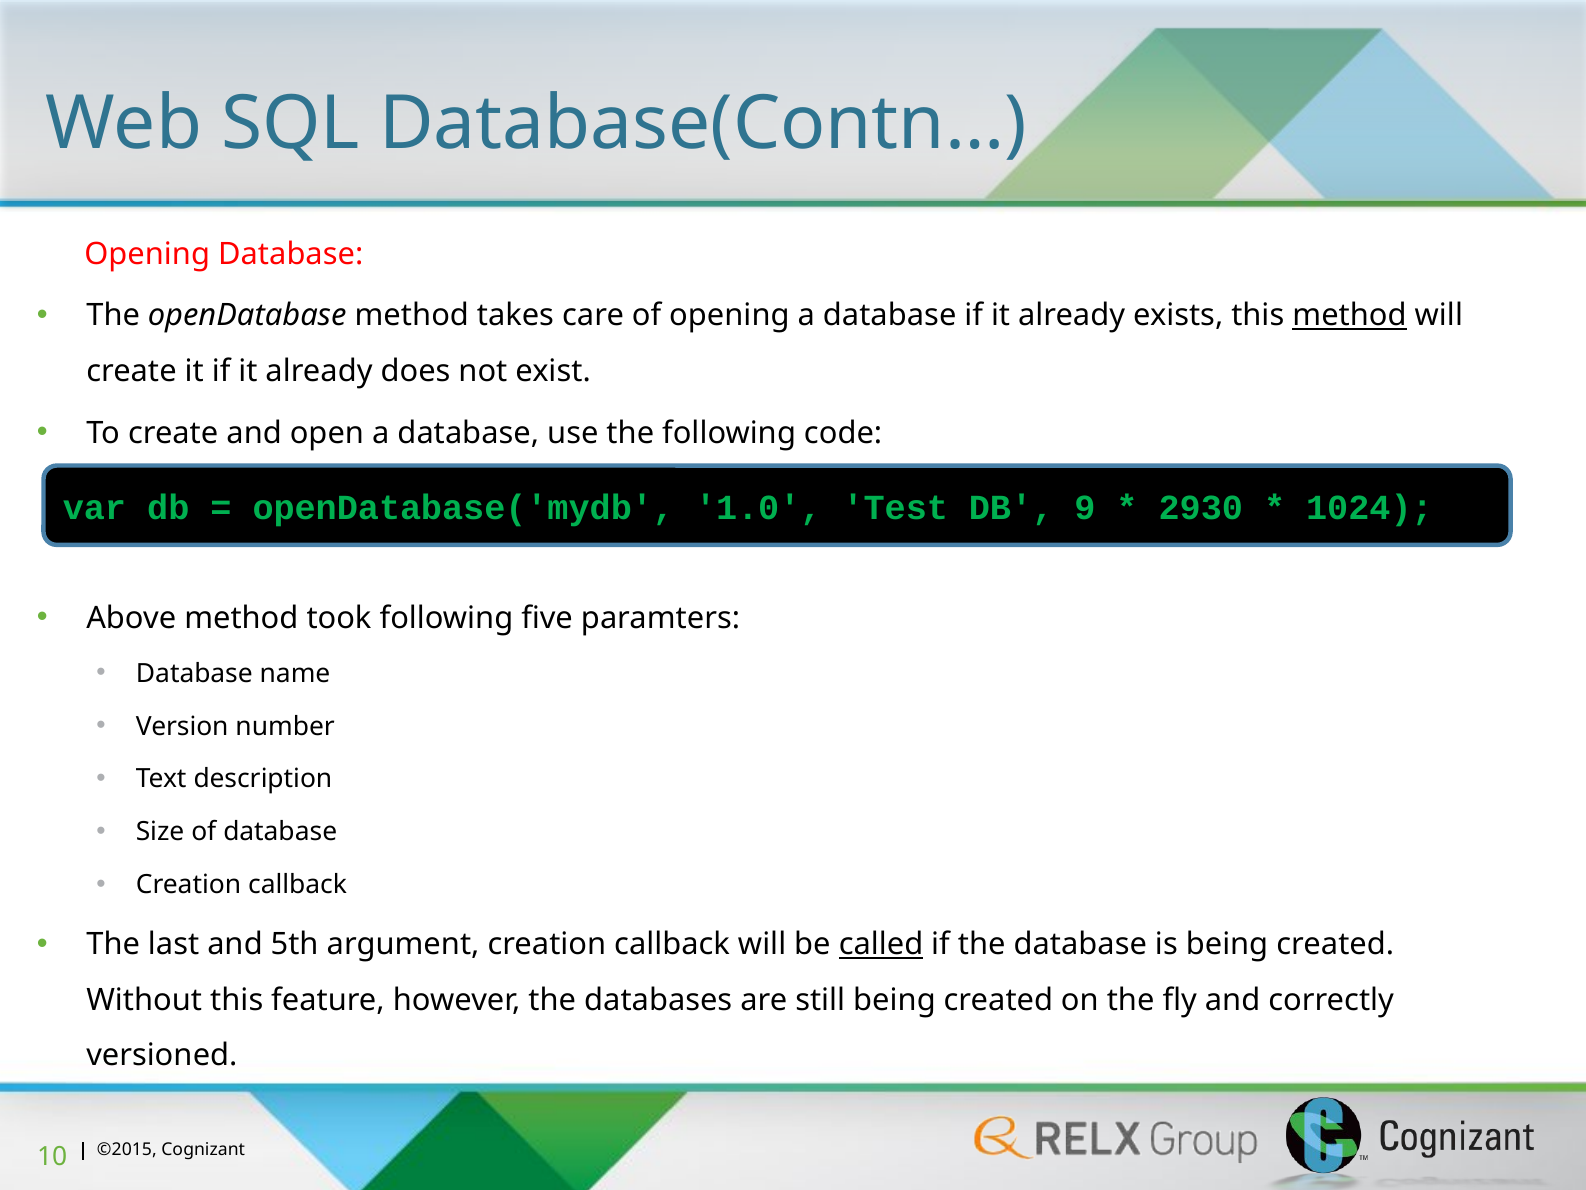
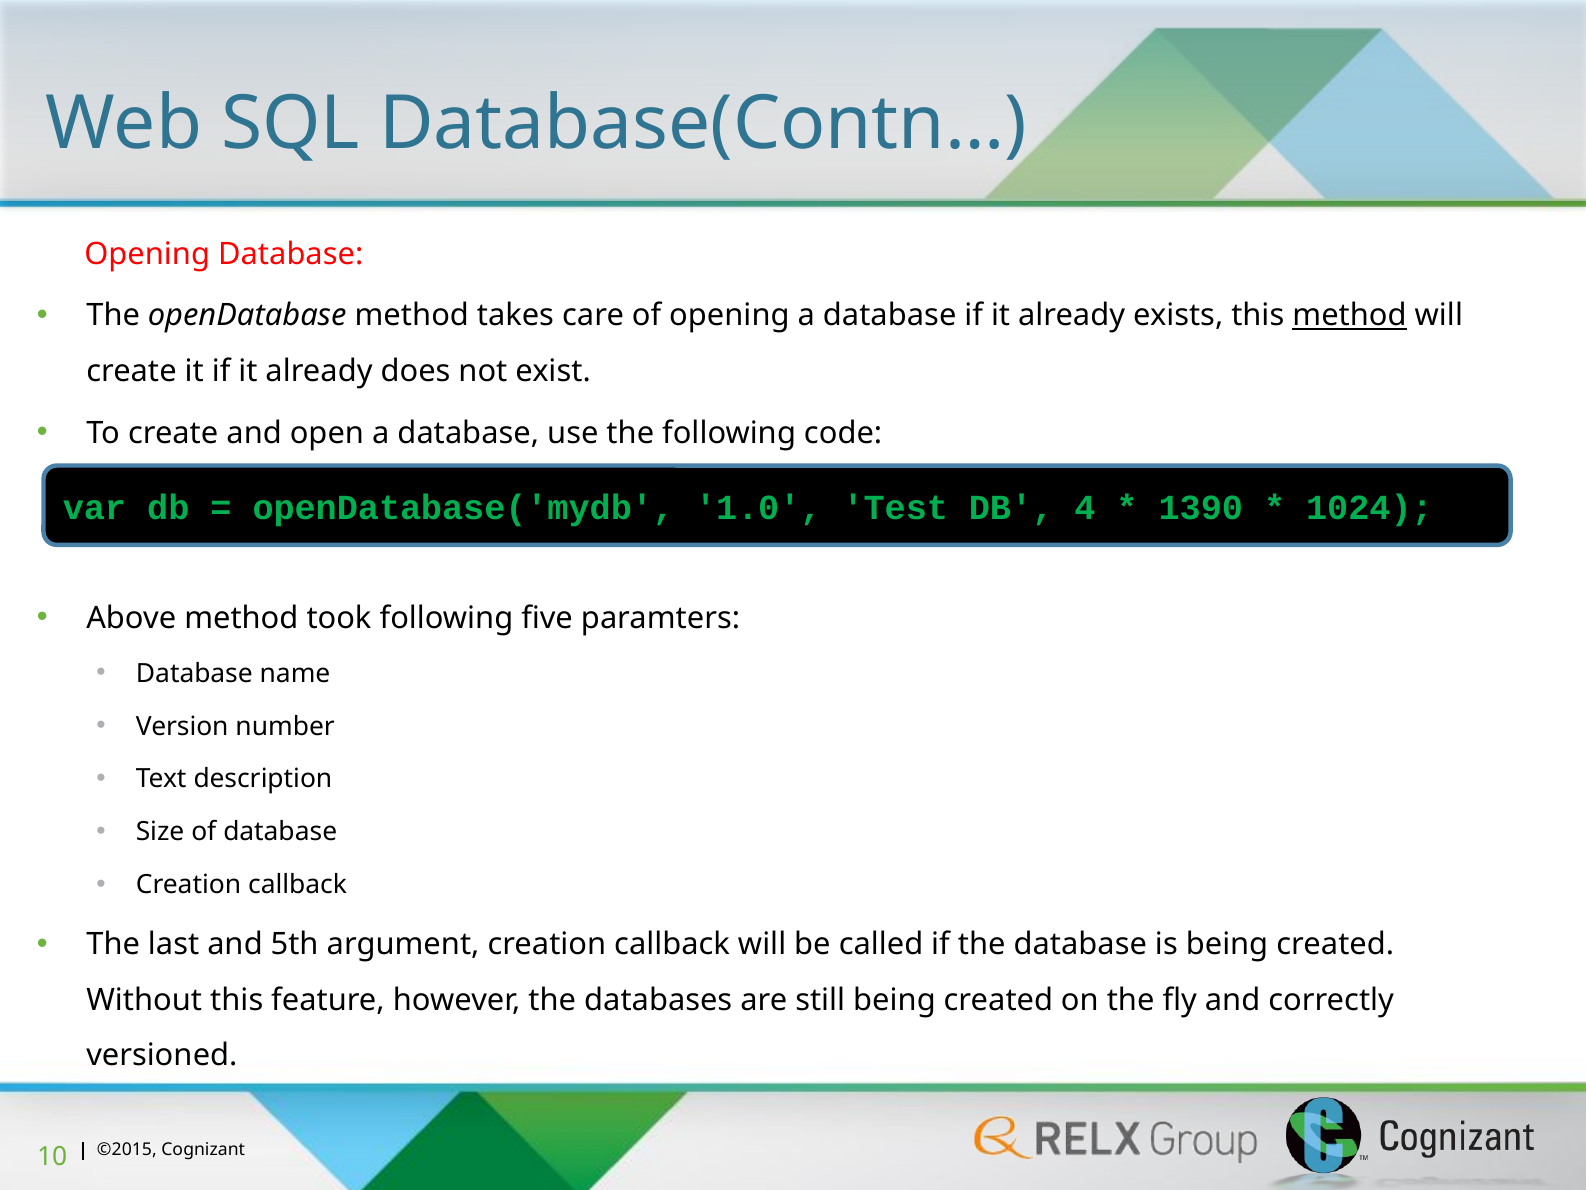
9: 9 -> 4 (1085, 507)
2930: 2930 -> 1390 (1201, 507)
called underline: present -> none (881, 944)
